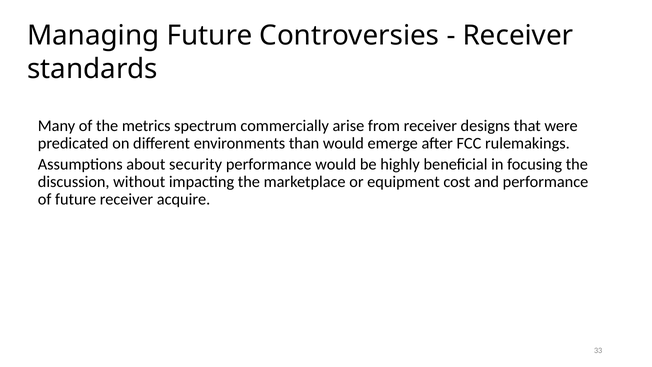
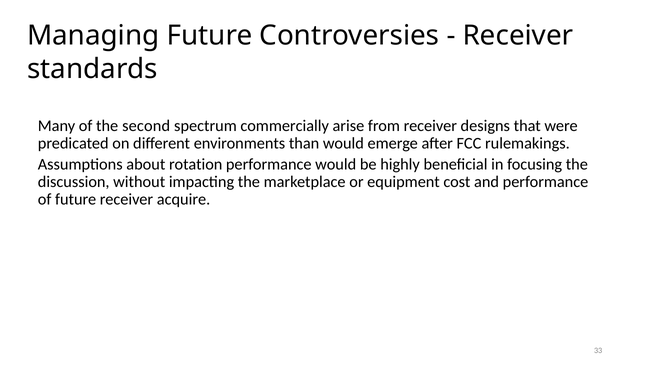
metrics: metrics -> second (146, 126)
security: security -> rotation (196, 164)
